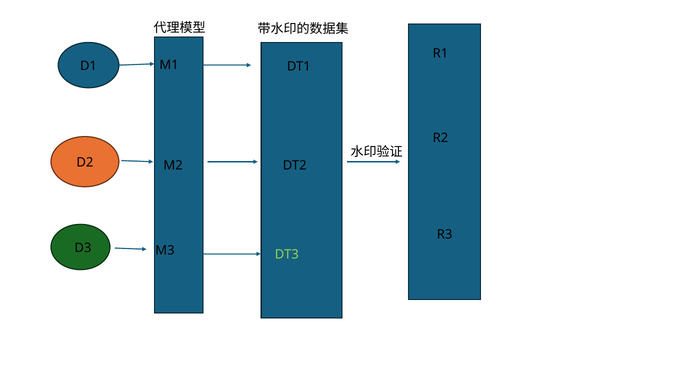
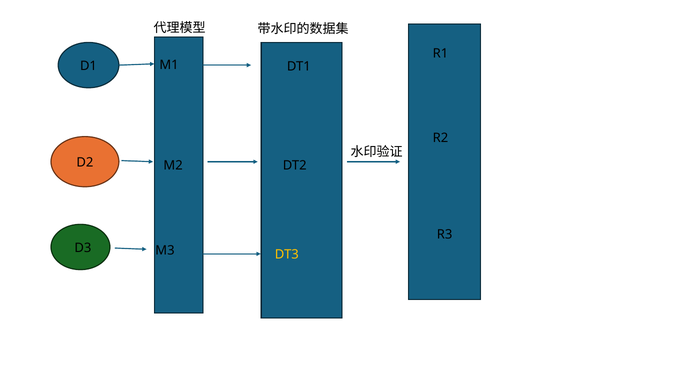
DT3 colour: light green -> yellow (287, 255)
